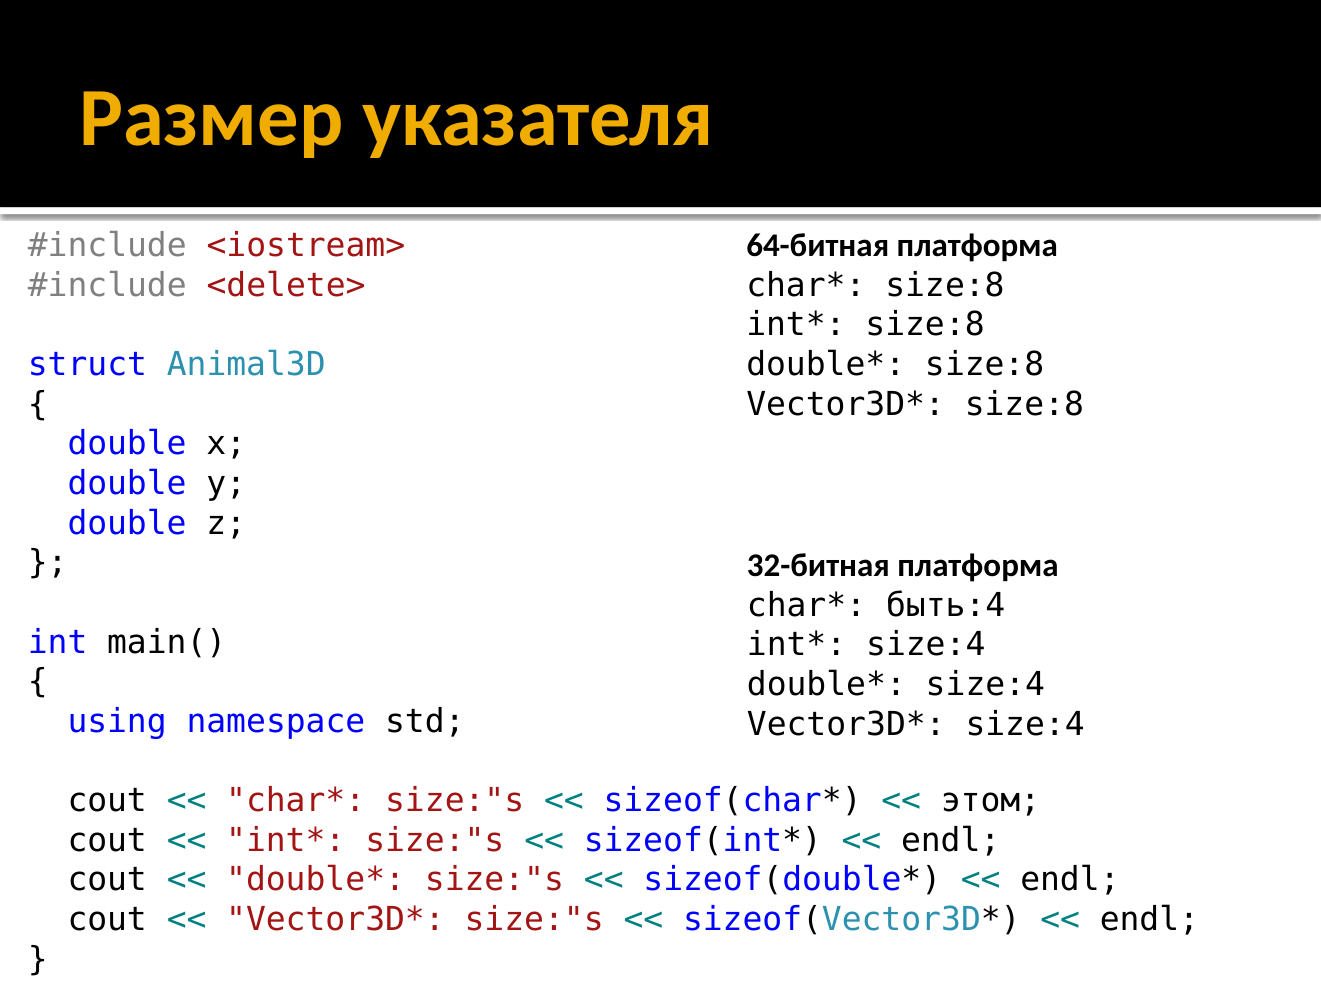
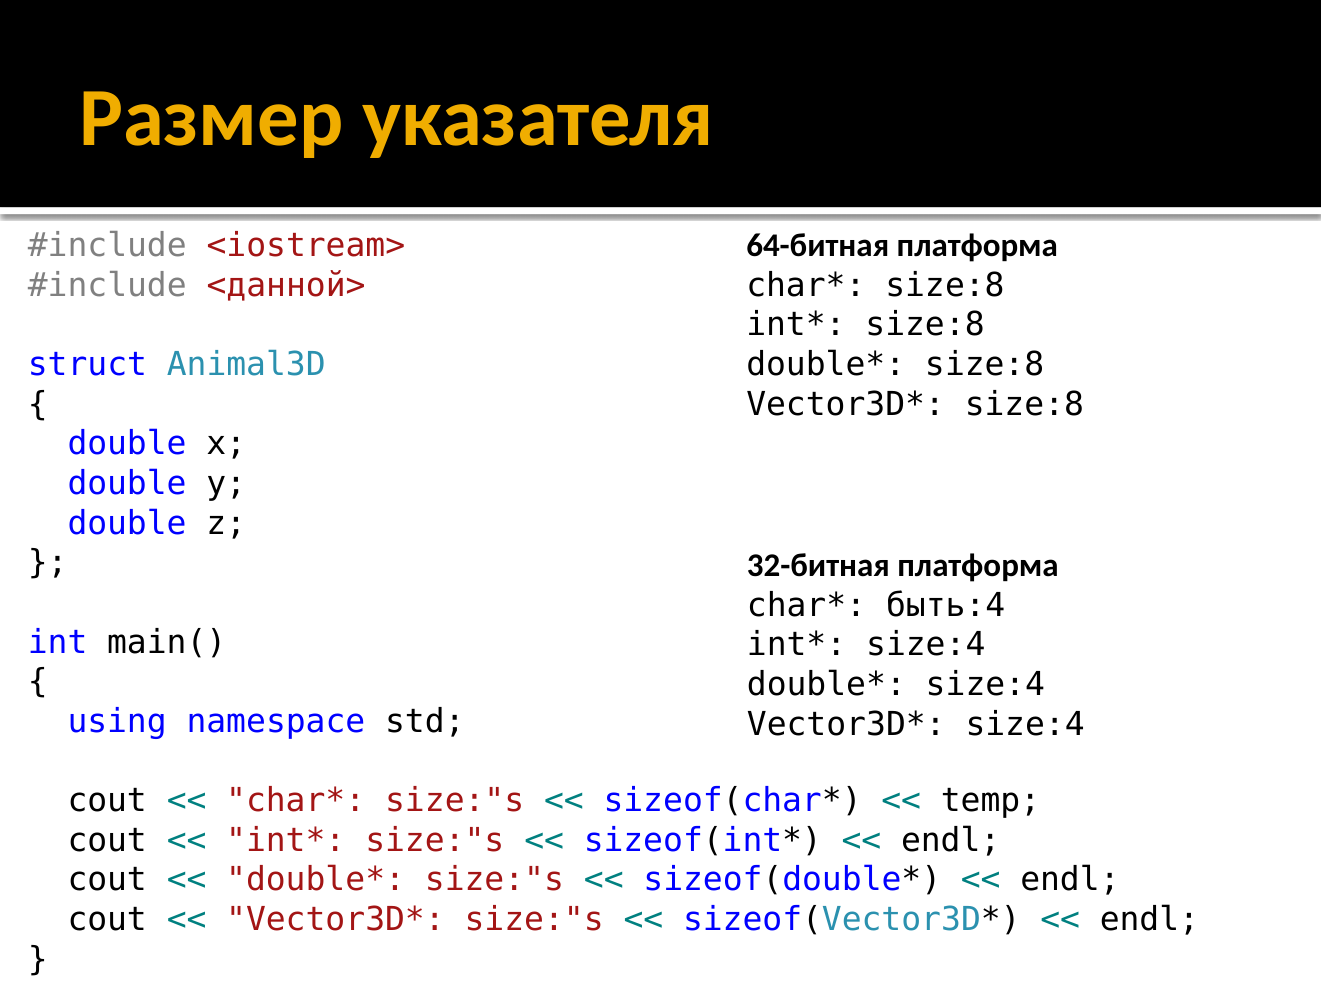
<delete>: <delete> -> <данной> (286, 285)
этом: этом -> temp (991, 800)
